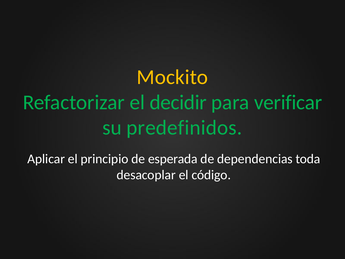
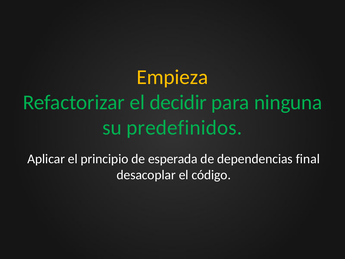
Mockito: Mockito -> Empieza (172, 77)
verificar: verificar -> ninguna (288, 102)
toda: toda -> final (308, 159)
